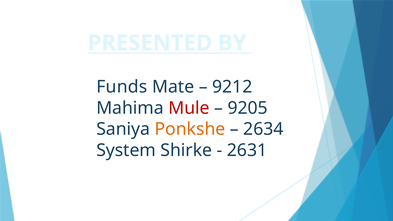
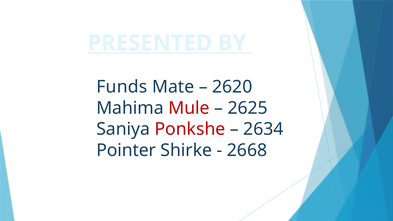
9212: 9212 -> 2620 (232, 87)
9205: 9205 -> 2625 (248, 108)
Ponkshe colour: orange -> red (190, 129)
System: System -> Pointer (126, 150)
2631: 2631 -> 2668 (247, 150)
